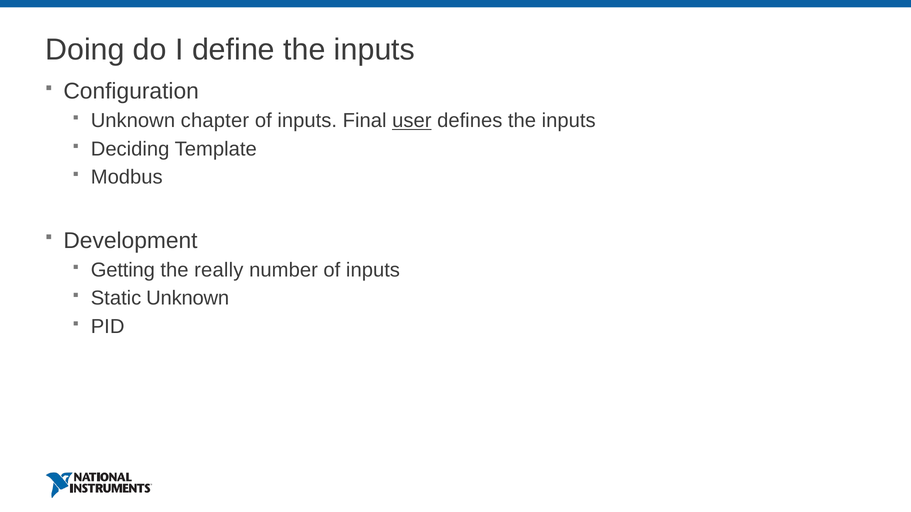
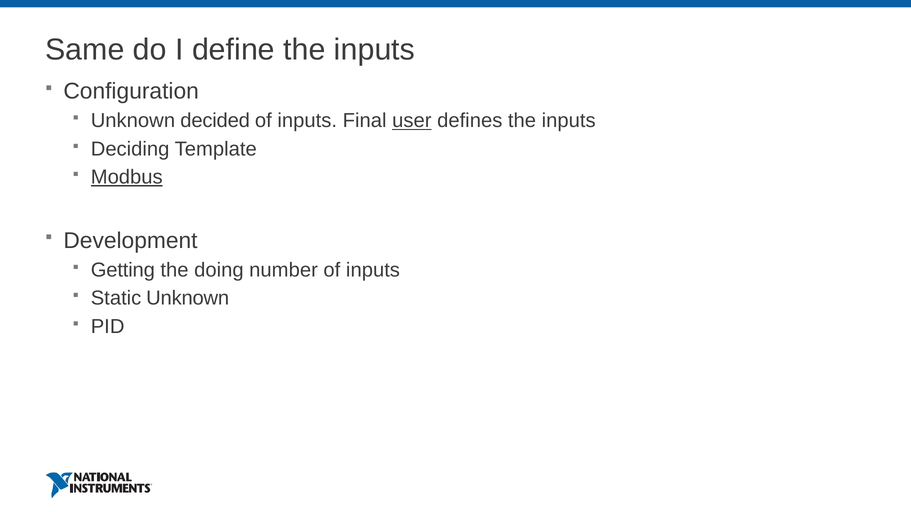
Doing: Doing -> Same (85, 50)
chapter: chapter -> decided (215, 121)
Modbus underline: none -> present (127, 177)
really: really -> doing (219, 270)
